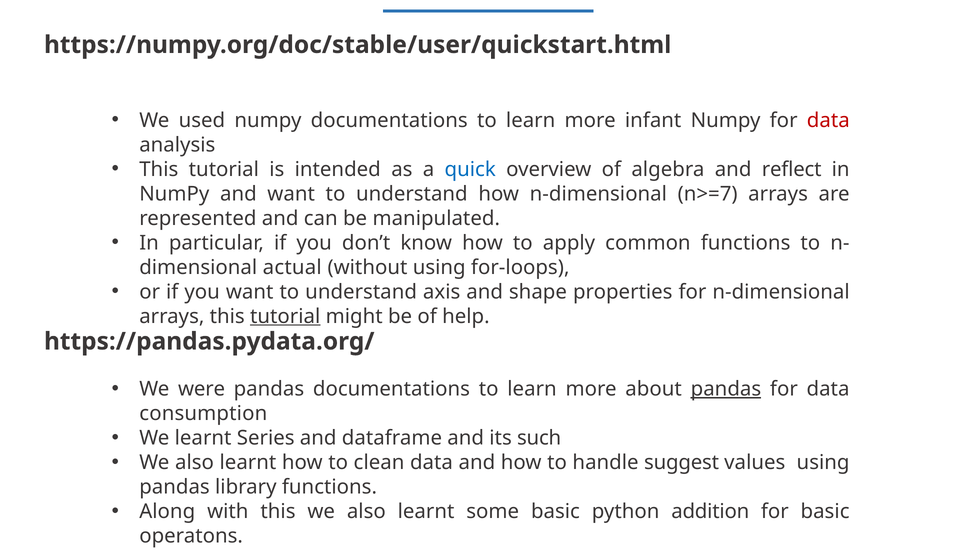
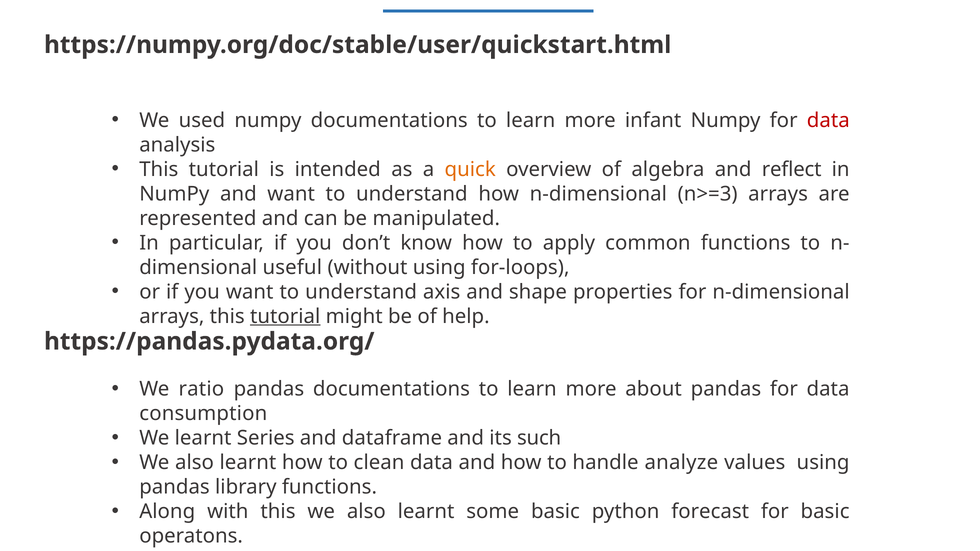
quick colour: blue -> orange (470, 169)
n>=7: n>=7 -> n>=3 (708, 194)
actual: actual -> useful (292, 267)
were: were -> ratio (201, 389)
pandas underline: present -> none (726, 389)
suggest: suggest -> analyze (681, 463)
addition: addition -> forecast (710, 512)
